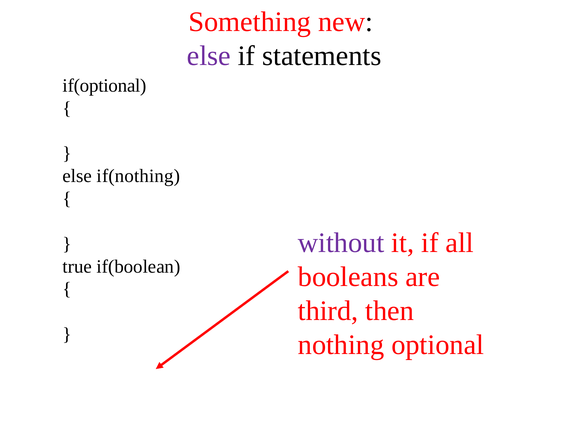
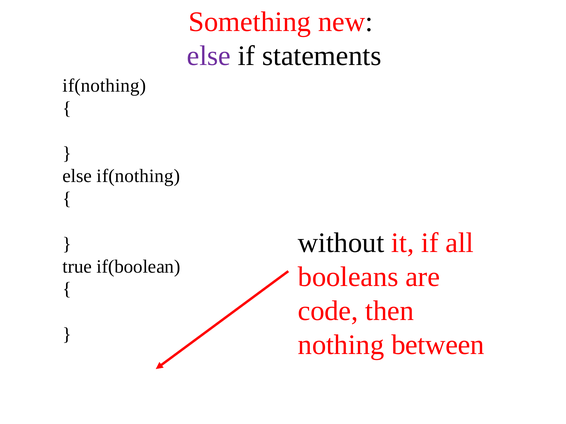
if(optional: if(optional -> if(nothing (104, 86)
without colour: purple -> black (341, 243)
third: third -> code (328, 311)
optional: optional -> between (438, 345)
